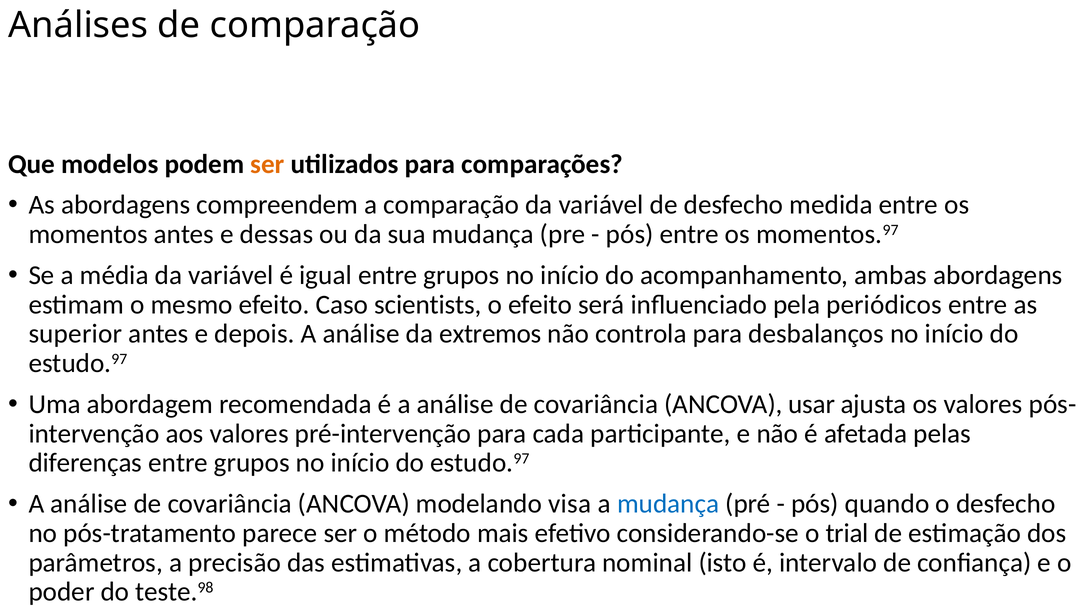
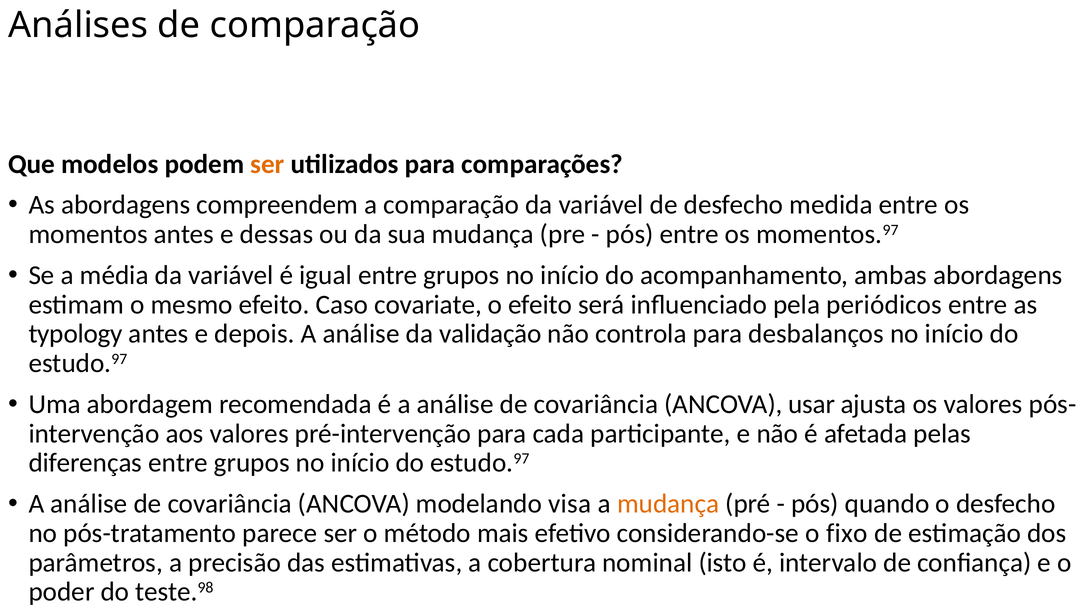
scientists: scientists -> covariate (428, 304)
superior: superior -> typology (76, 334)
extremos: extremos -> validação (490, 334)
mudança colour: blue -> orange (668, 503)
trial: trial -> fixo (847, 533)
